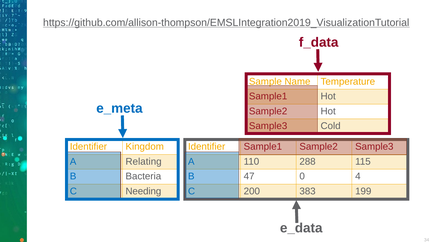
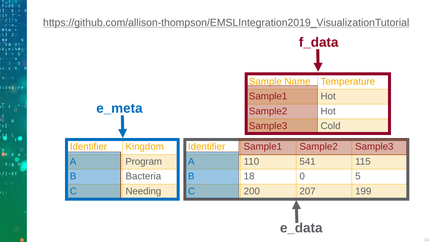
Relating: Relating -> Program (144, 161)
288: 288 -> 541 (308, 161)
47: 47 -> 18 (249, 176)
4: 4 -> 5 (358, 176)
383: 383 -> 207 (308, 191)
